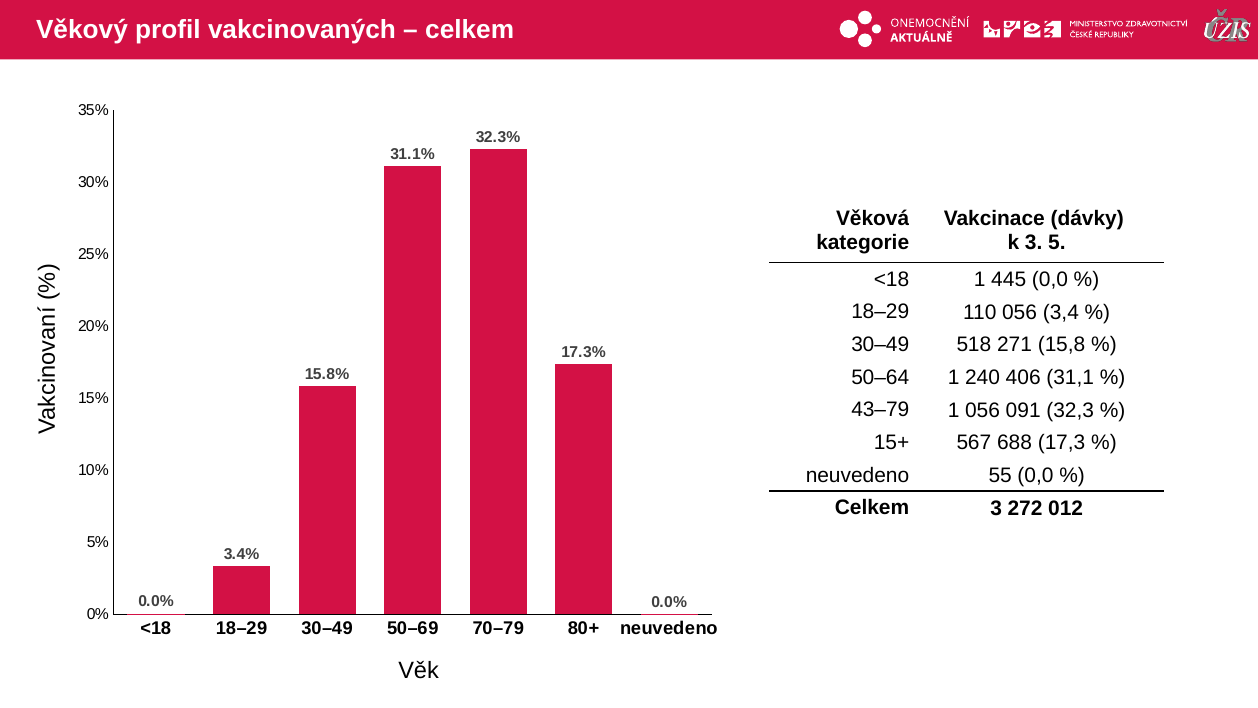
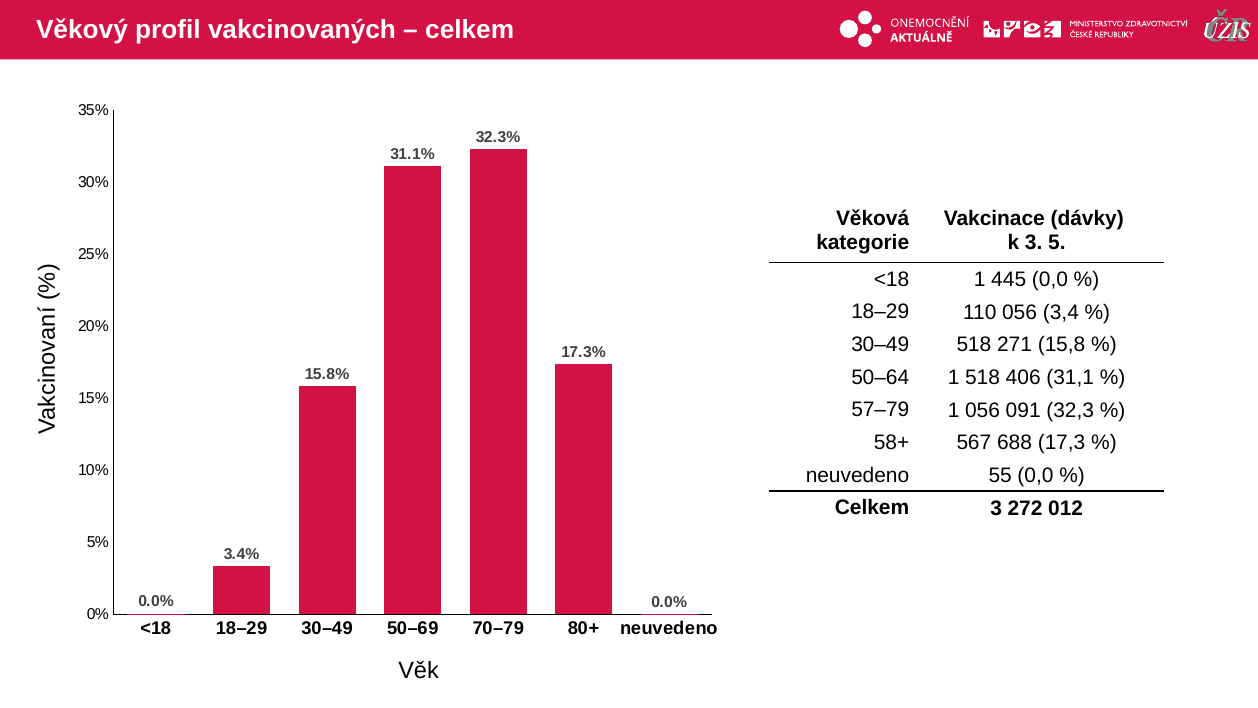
1 240: 240 -> 518 (983, 377)
43–79: 43–79 -> 57–79 (880, 410)
15+: 15+ -> 58+ (892, 442)
